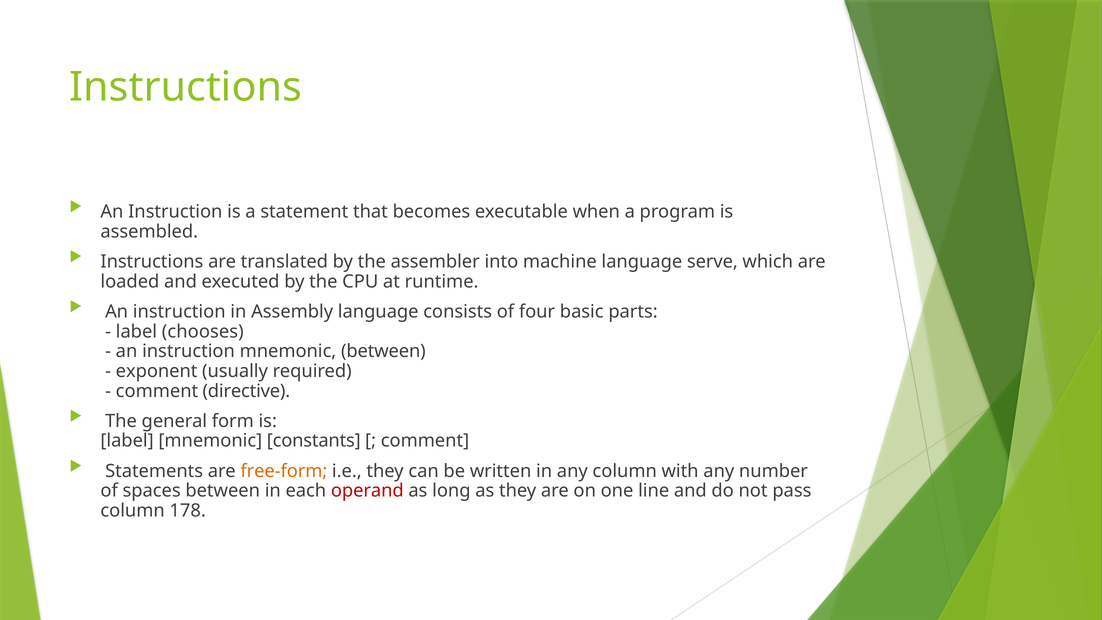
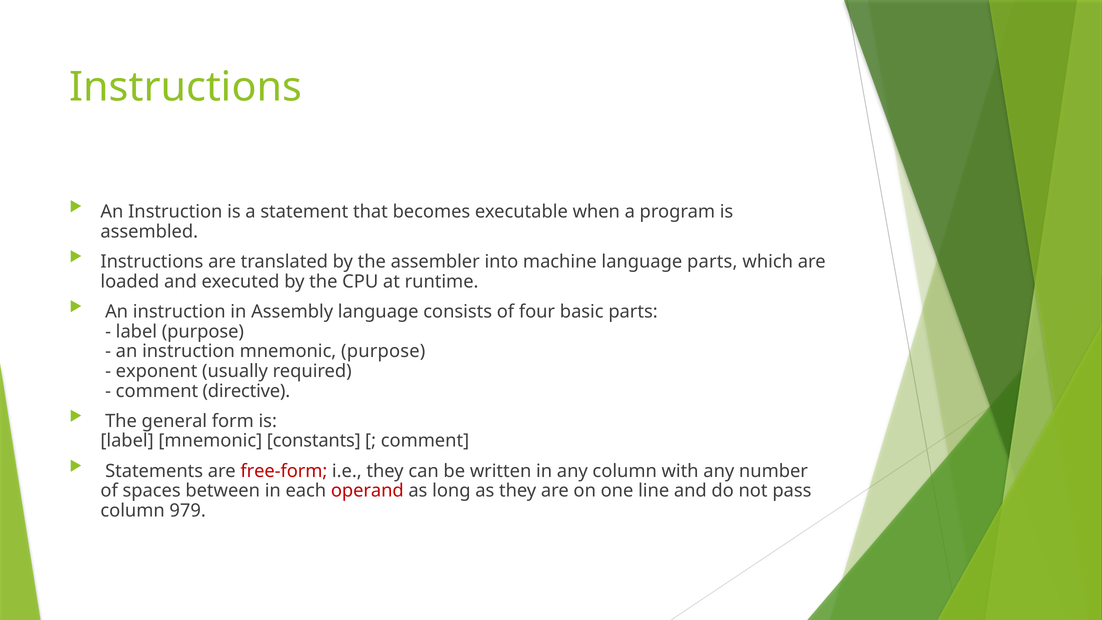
language serve: serve -> parts (712, 262)
label chooses: chooses -> purpose (203, 331)
mnemonic between: between -> purpose (383, 351)
free-form colour: orange -> red (284, 471)
178: 178 -> 979 (188, 511)
